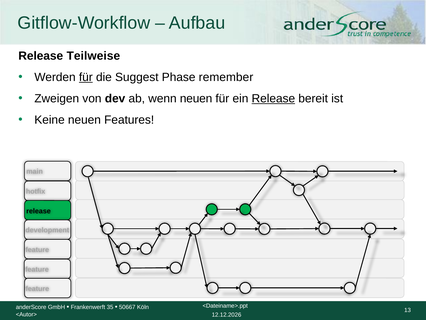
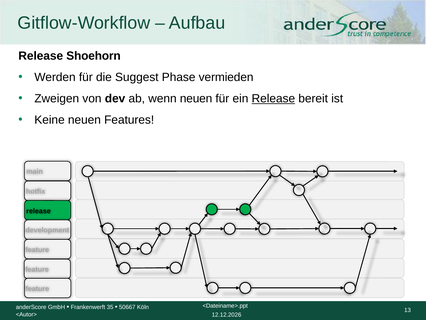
Teilweise: Teilweise -> Shoehorn (93, 56)
für underline: present -> none (86, 77)
remember: remember -> vermieden (226, 77)
